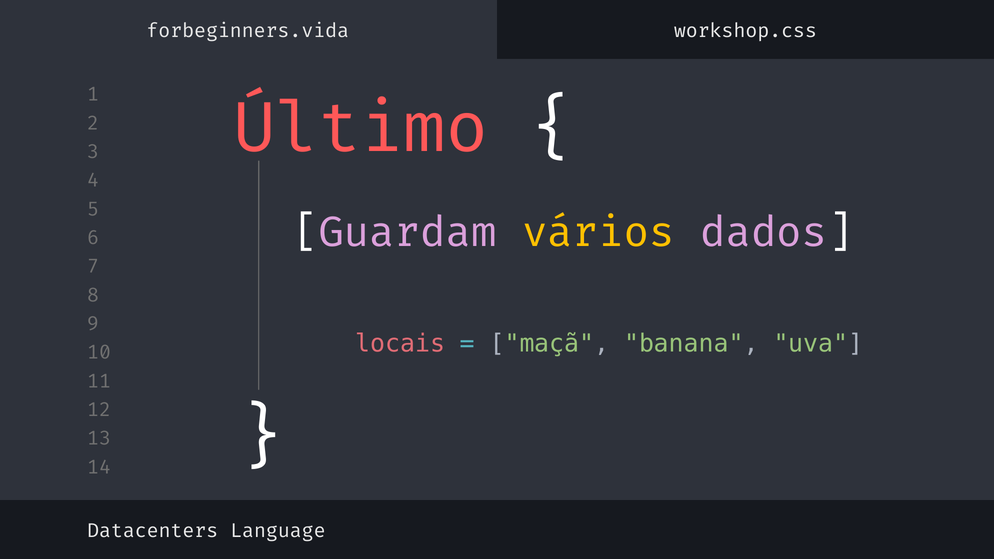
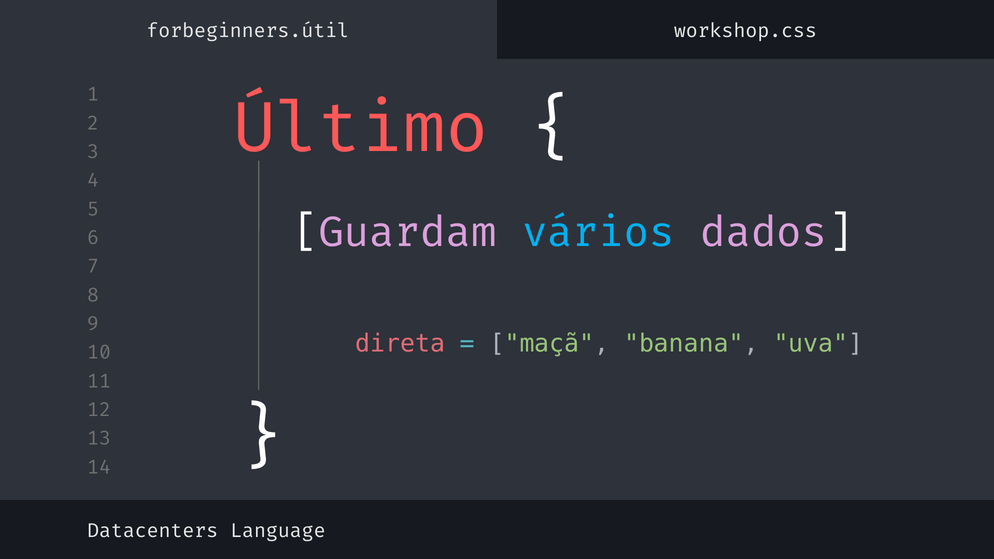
forbeginners.vida: forbeginners.vida -> forbeginners.útil (248, 31)
vários colour: yellow -> light blue (598, 233)
locais: locais -> direta (400, 344)
